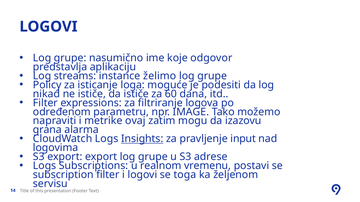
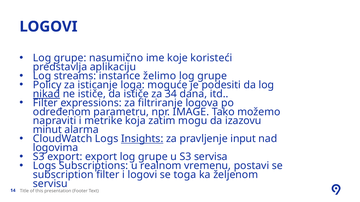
odgovor: odgovor -> koristeći (211, 58)
nikad underline: none -> present (47, 94)
60: 60 -> 34 (171, 94)
ovaj: ovaj -> koja (135, 121)
grana: grana -> minut (47, 130)
adrese: adrese -> servisa (211, 157)
